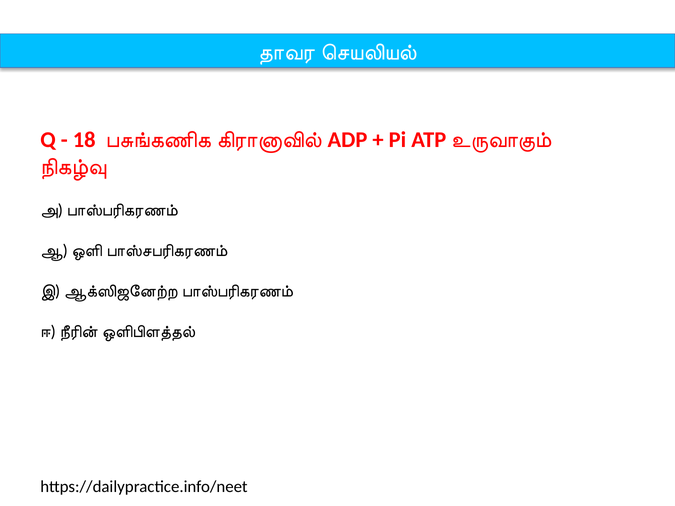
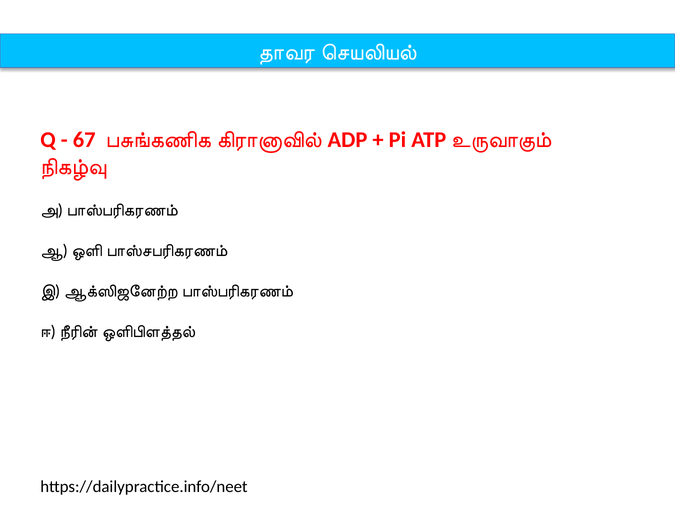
18: 18 -> 67 (84, 140)
